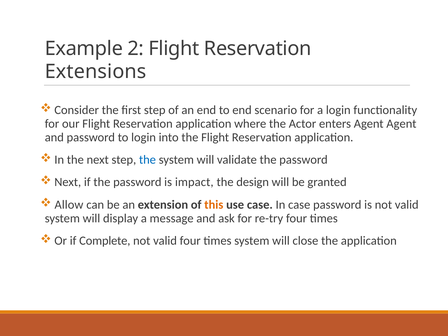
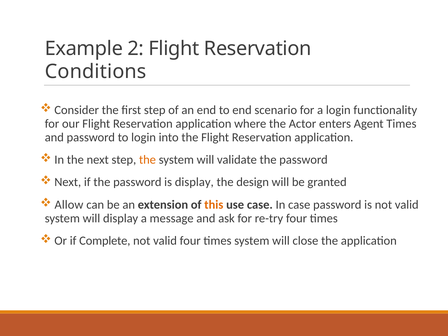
Extensions: Extensions -> Conditions (96, 72)
Agent Agent: Agent -> Times (401, 124)
the colour: blue -> orange (147, 160)
is impact: impact -> display (194, 182)
